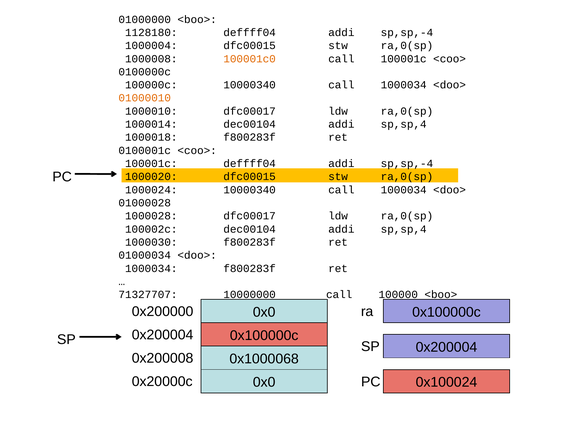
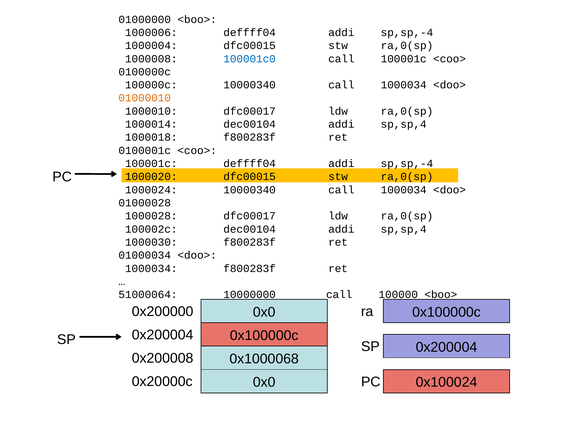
1128180: 1128180 -> 1000006 (151, 33)
100001c0 colour: orange -> blue (250, 59)
71327707: 71327707 -> 51000064 (148, 294)
